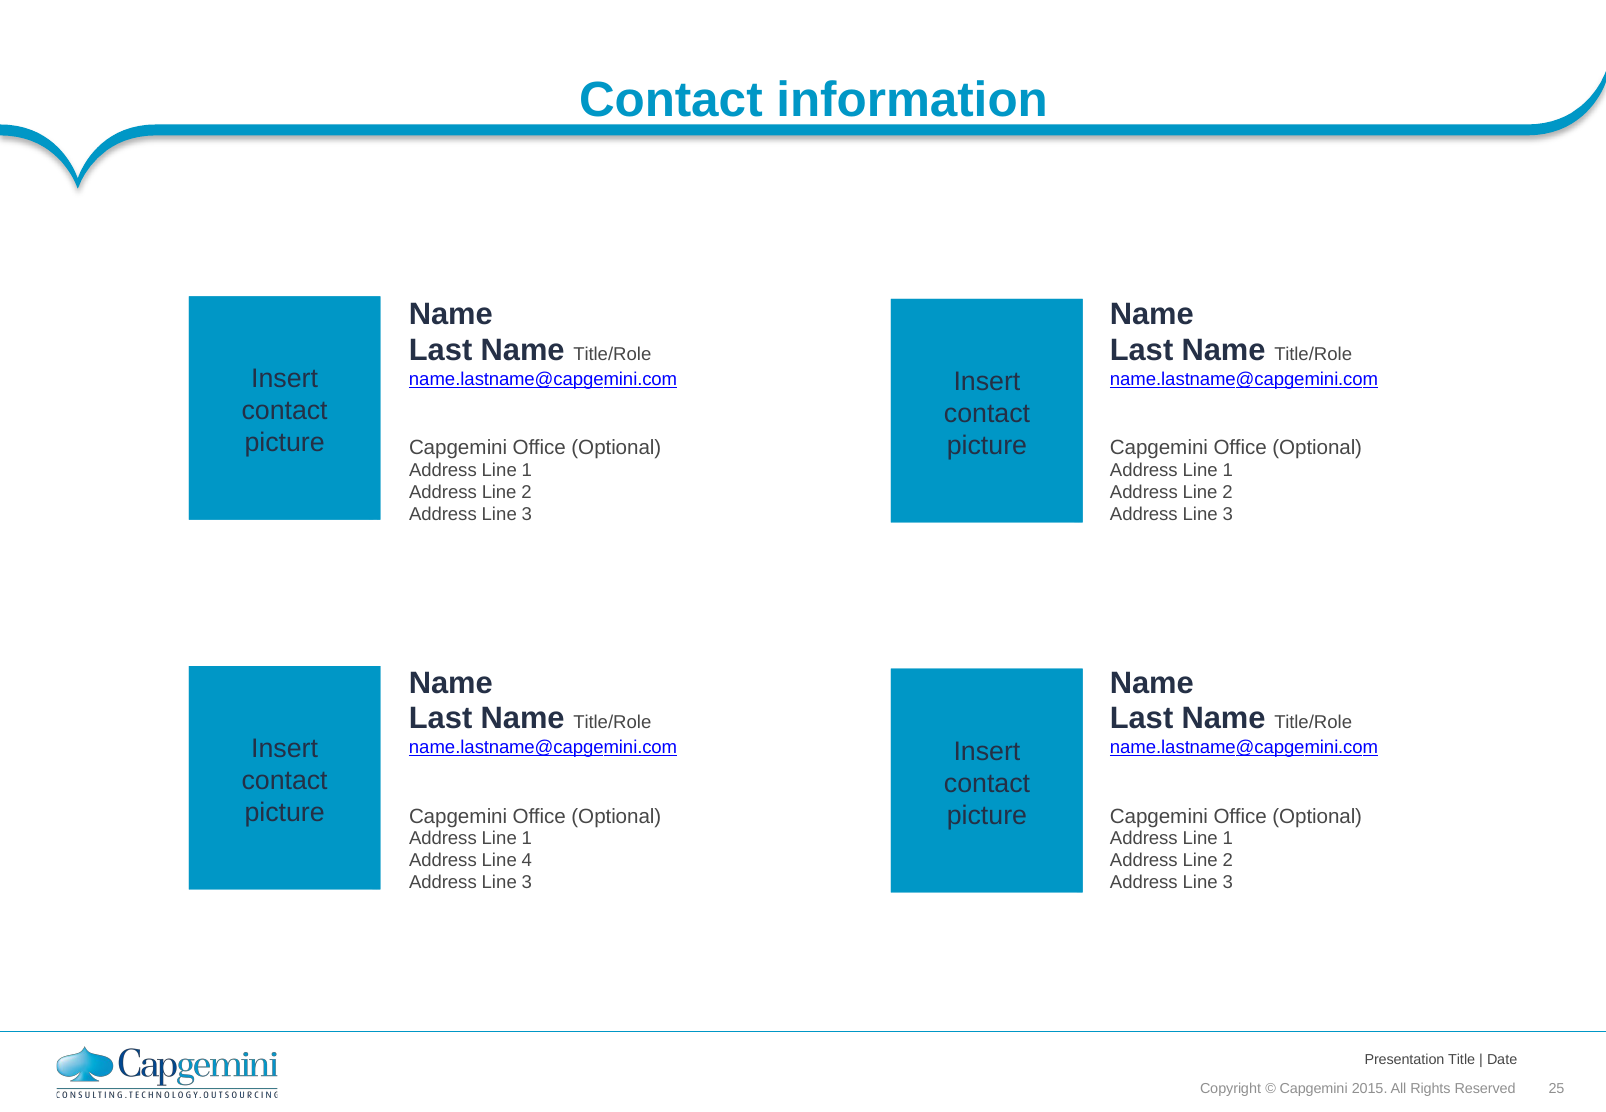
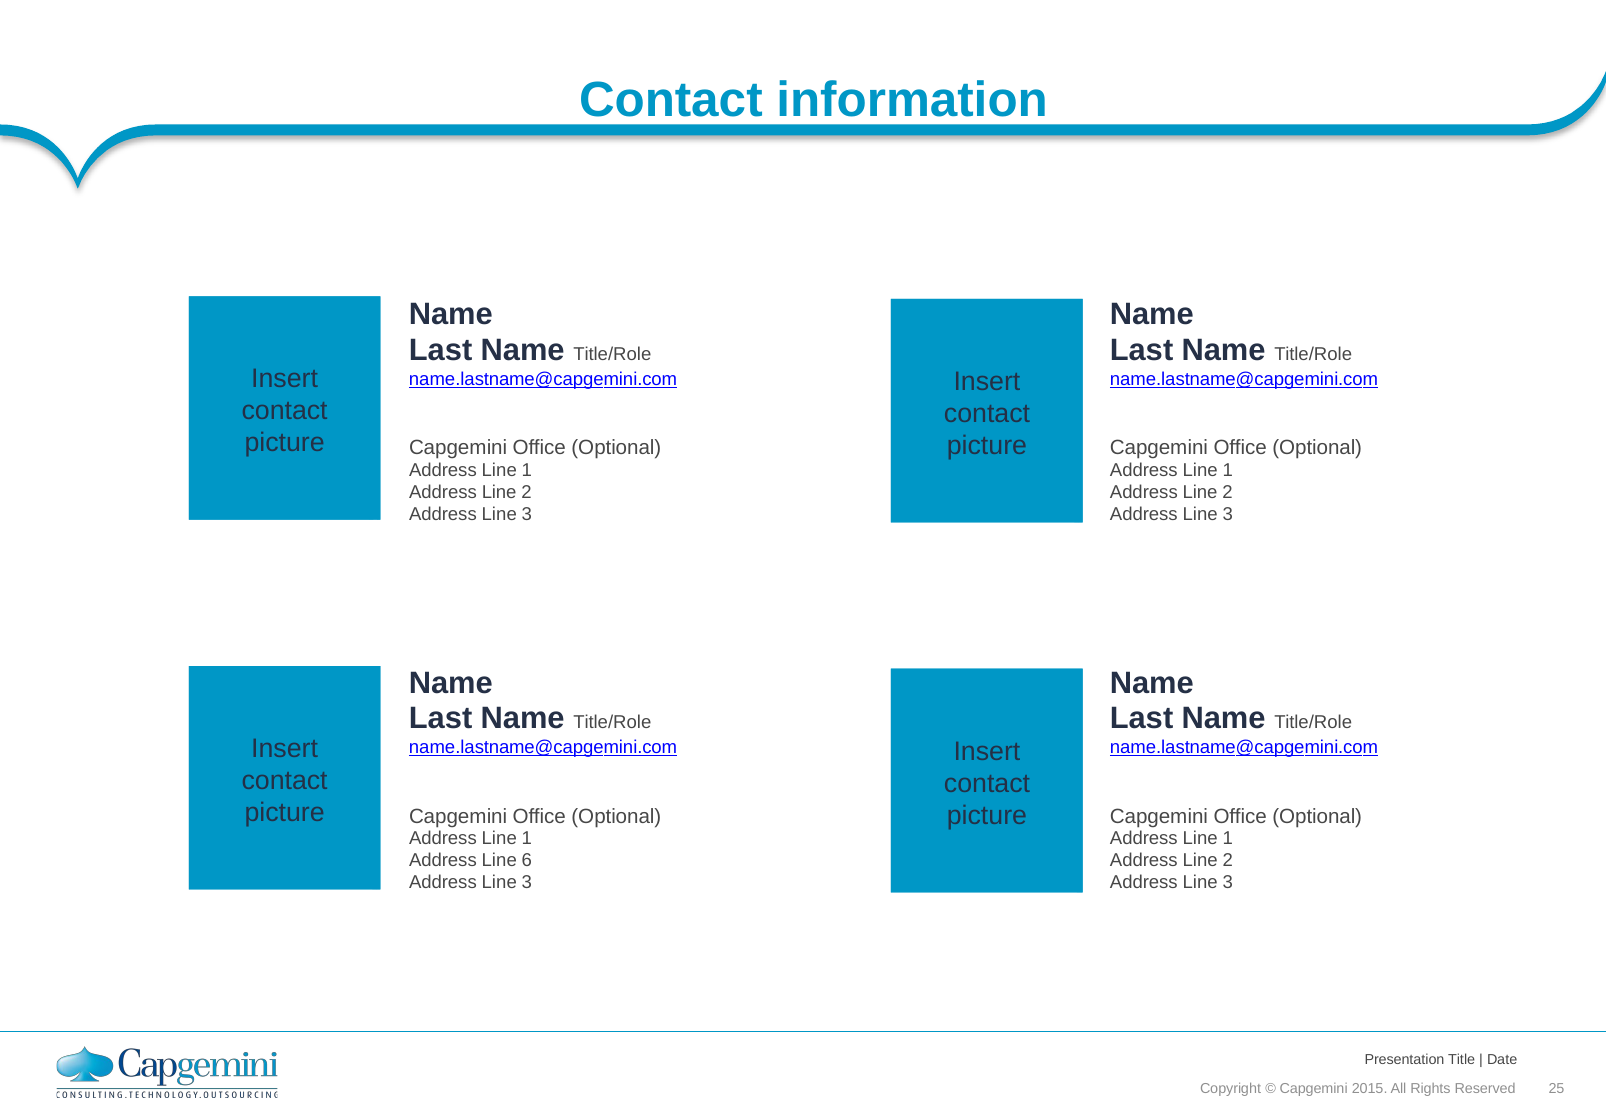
4: 4 -> 6 (527, 861)
